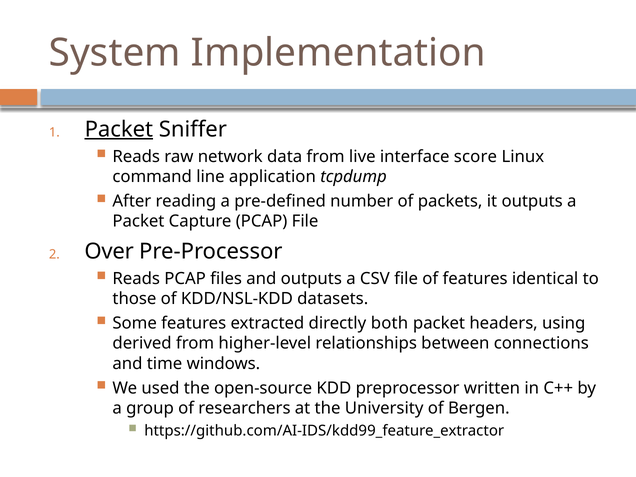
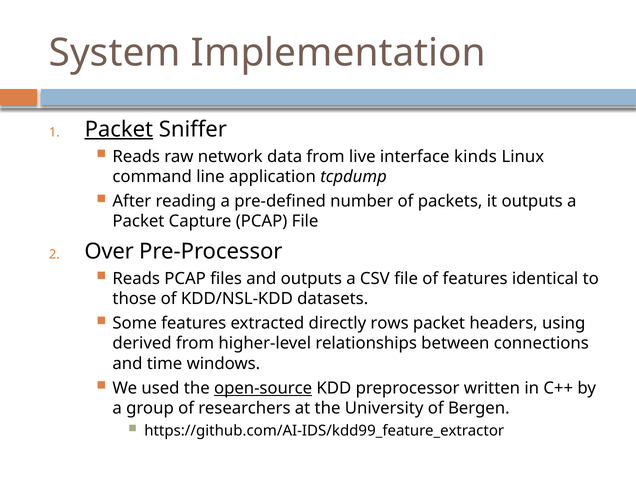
score: score -> kinds (475, 157)
both: both -> rows (390, 323)
open-source underline: none -> present (263, 388)
